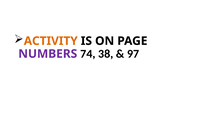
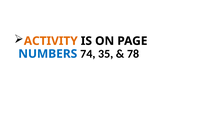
NUMBERS colour: purple -> blue (48, 54)
38: 38 -> 35 (106, 54)
97: 97 -> 78 (133, 54)
